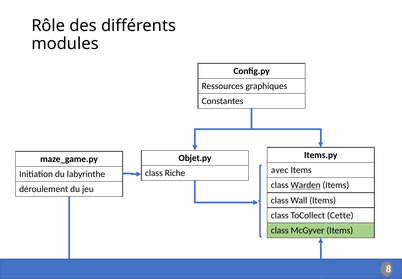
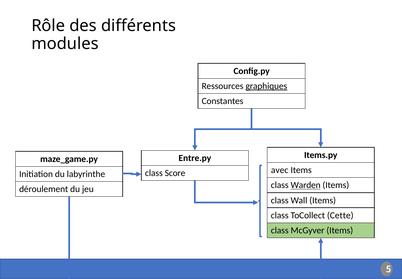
graphiques underline: none -> present (266, 86)
Objet.py: Objet.py -> Entre.py (195, 158)
Riche: Riche -> Score (175, 173)
8: 8 -> 5 (389, 268)
